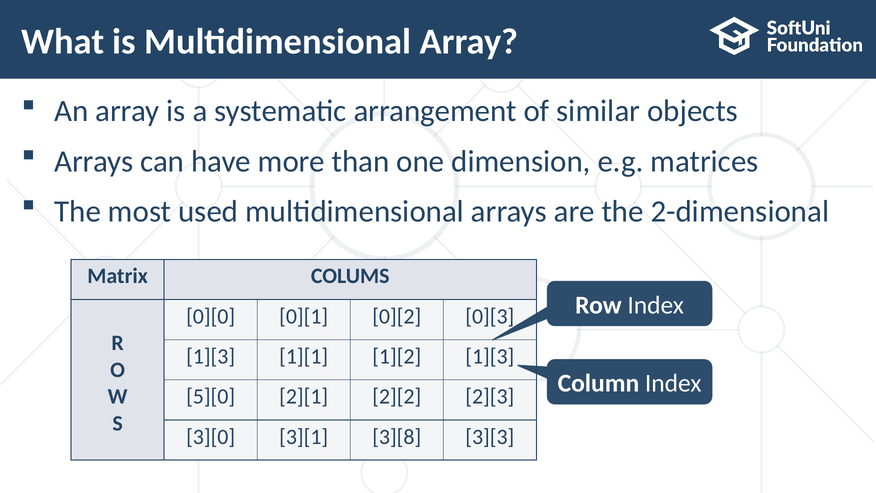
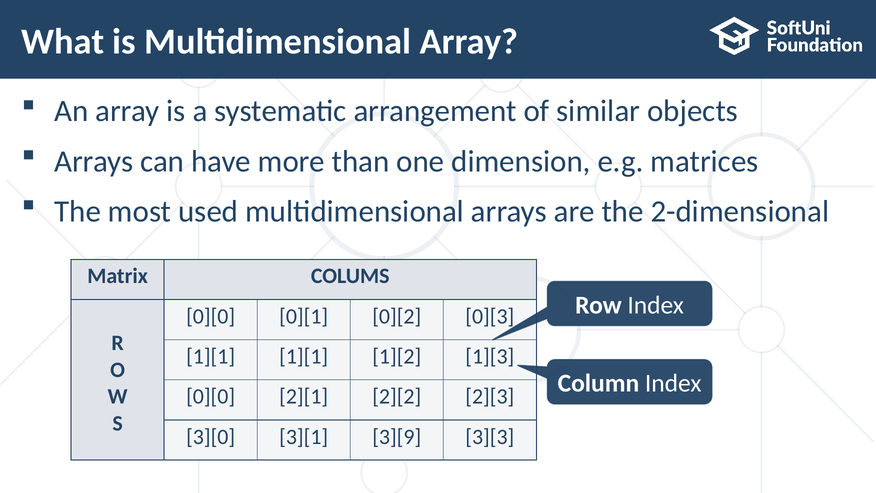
1][3: 1][3 -> 1][1 (211, 356)
5][0: 5][0 -> 0][0 (211, 396)
3][8: 3][8 -> 3][9 (397, 437)
